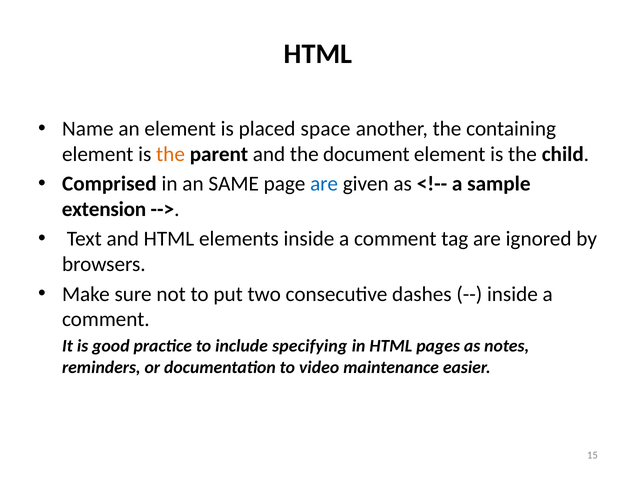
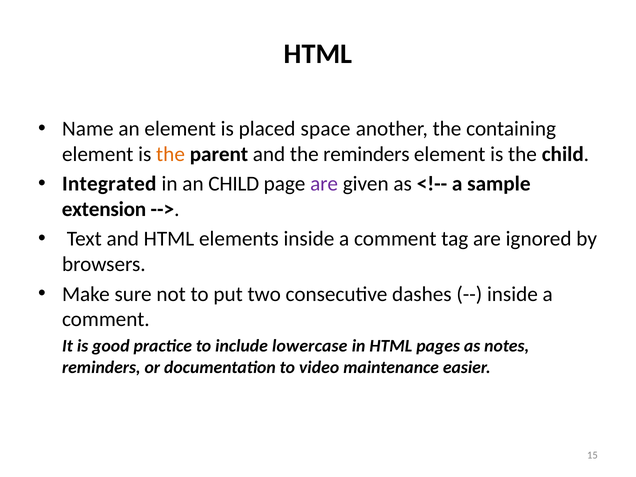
the document: document -> reminders (366, 154)
Comprised: Comprised -> Integrated (109, 184)
an SAME: SAME -> CHILD (234, 184)
are colour: blue -> purple (324, 184)
specifying: specifying -> lowercase (310, 346)
